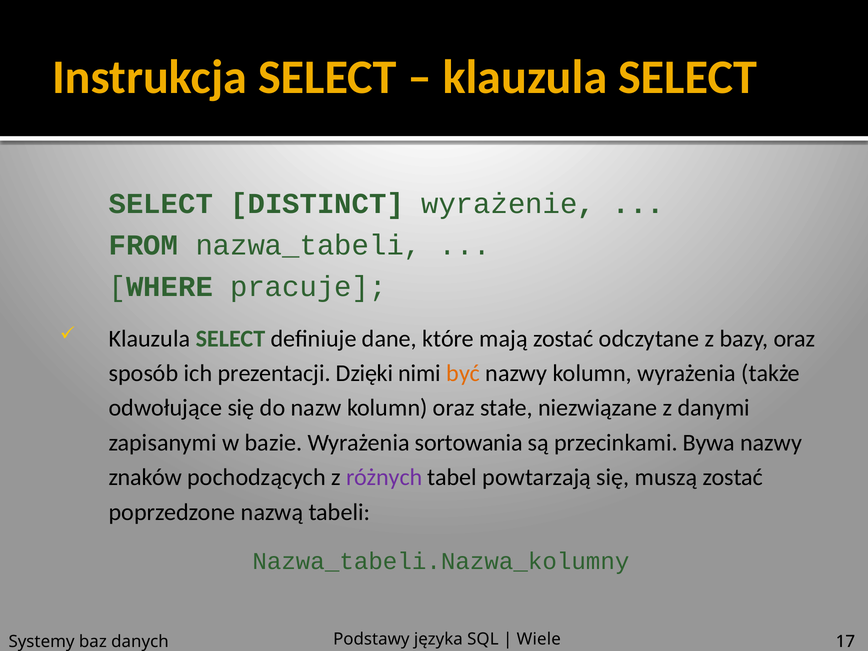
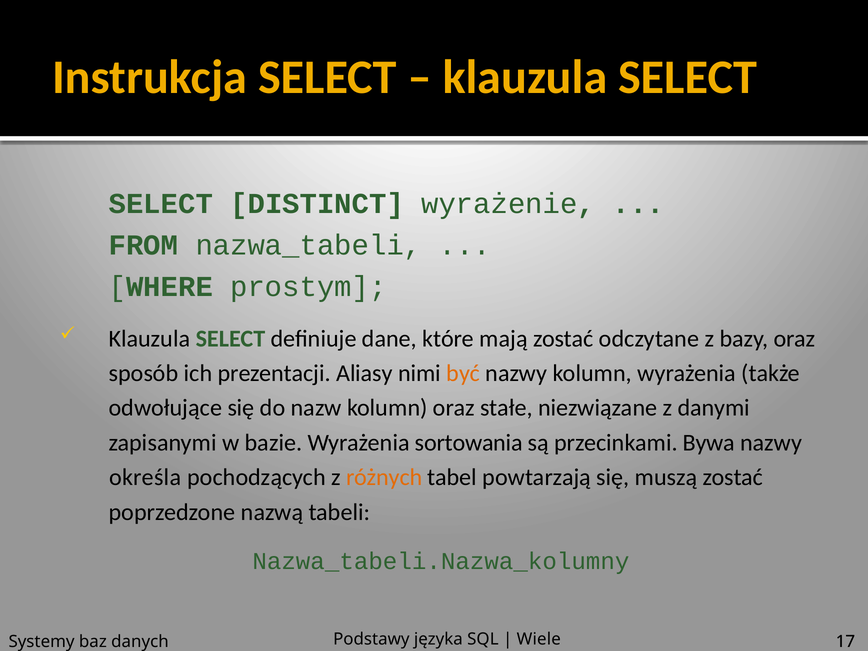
pracuje: pracuje -> prostym (308, 287)
Dzięki: Dzięki -> Aliasy (364, 373)
znaków: znaków -> określa (145, 477)
różnych colour: purple -> orange (384, 477)
